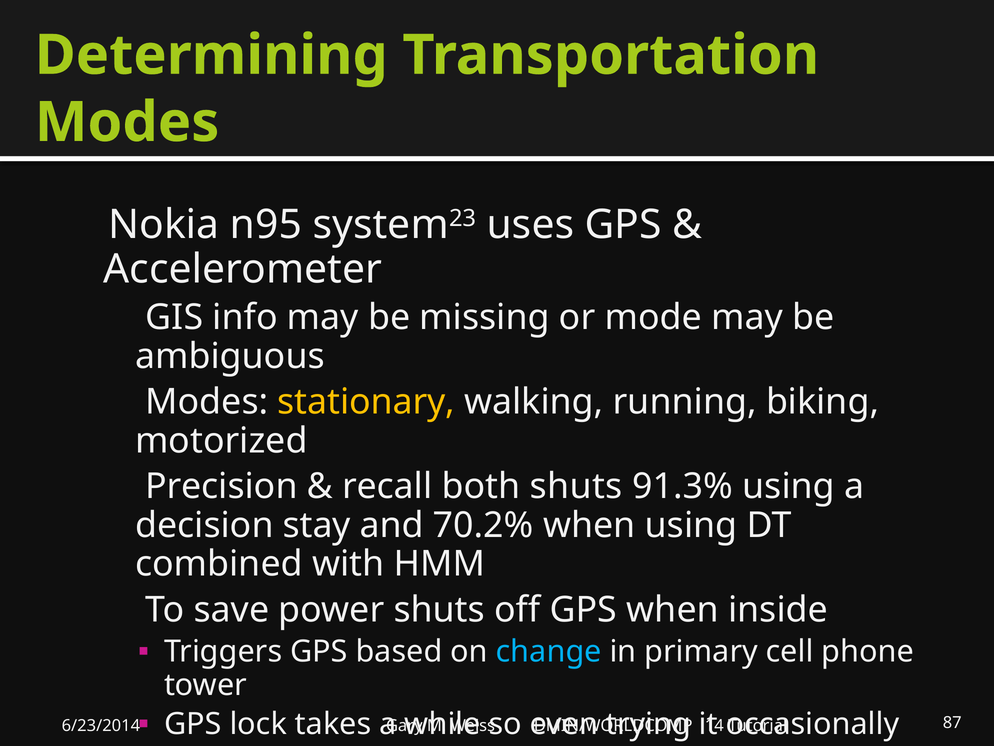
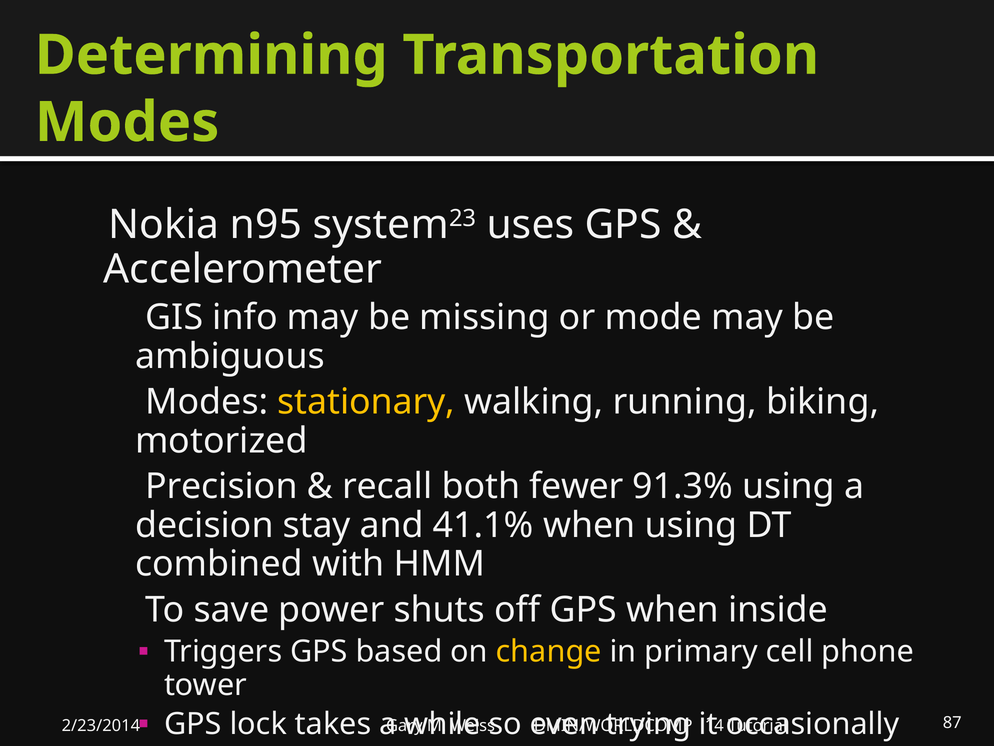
both shuts: shuts -> fewer (576, 486)
70.2%: 70.2% -> 41.1% (483, 525)
change colour: light blue -> yellow (549, 651)
6/23/2014: 6/23/2014 -> 2/23/2014 (101, 725)
